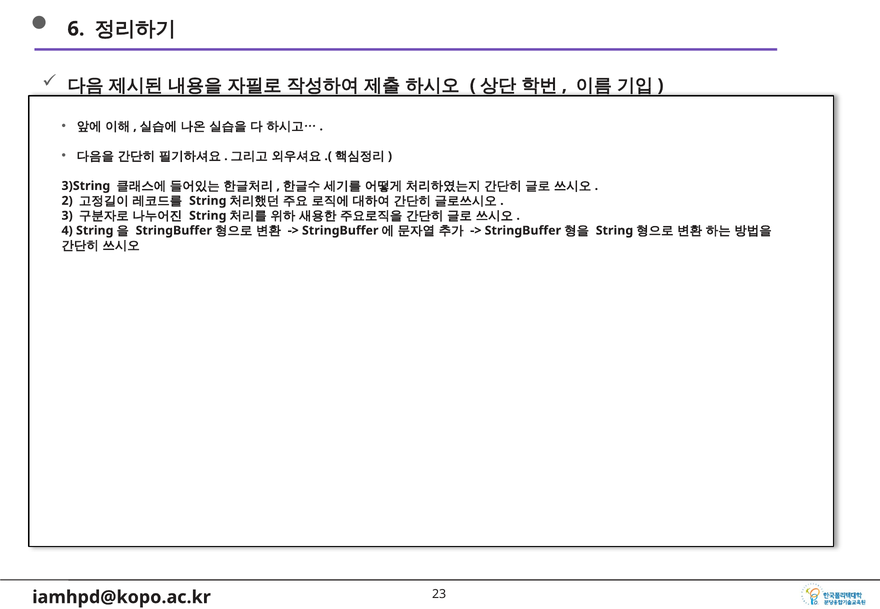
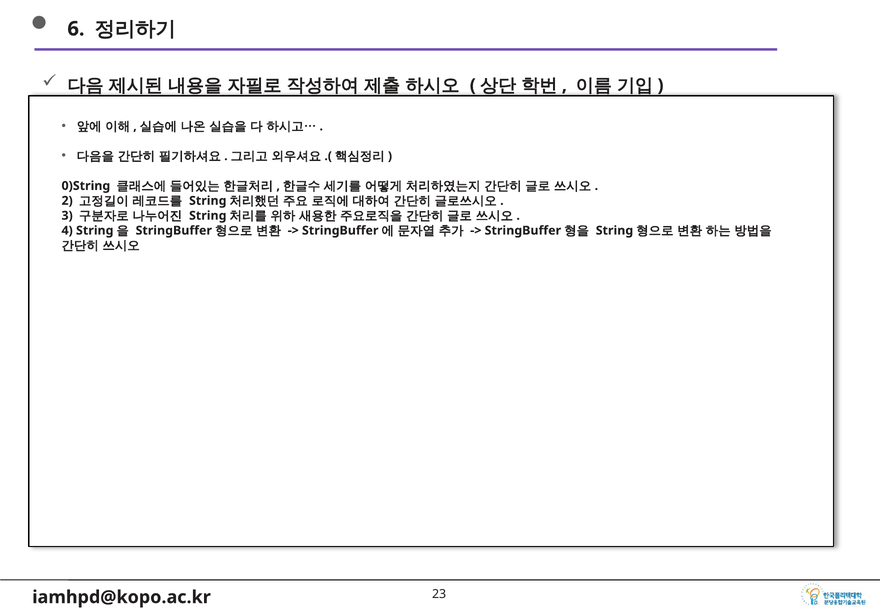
3)String: 3)String -> 0)String (86, 186)
